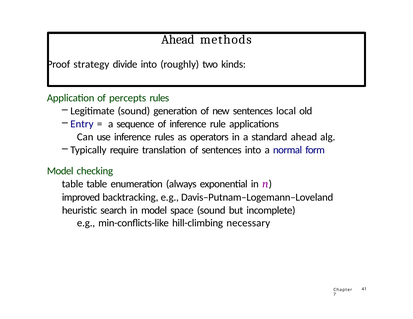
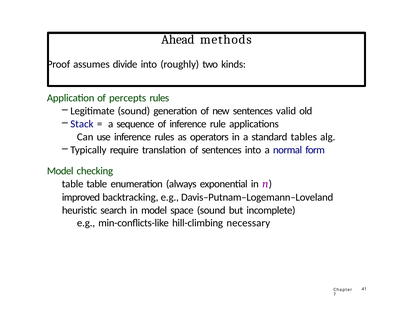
strategy: strategy -> assumes (91, 64)
local: local -> valid (286, 111)
Entry: Entry -> Stack (82, 124)
standard ahead: ahead -> tables (304, 137)
